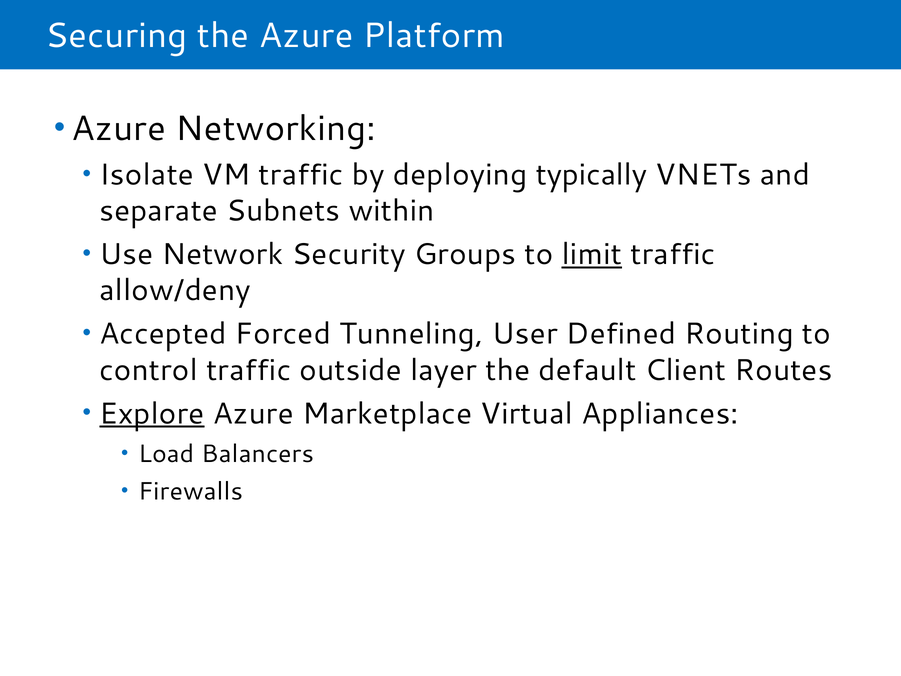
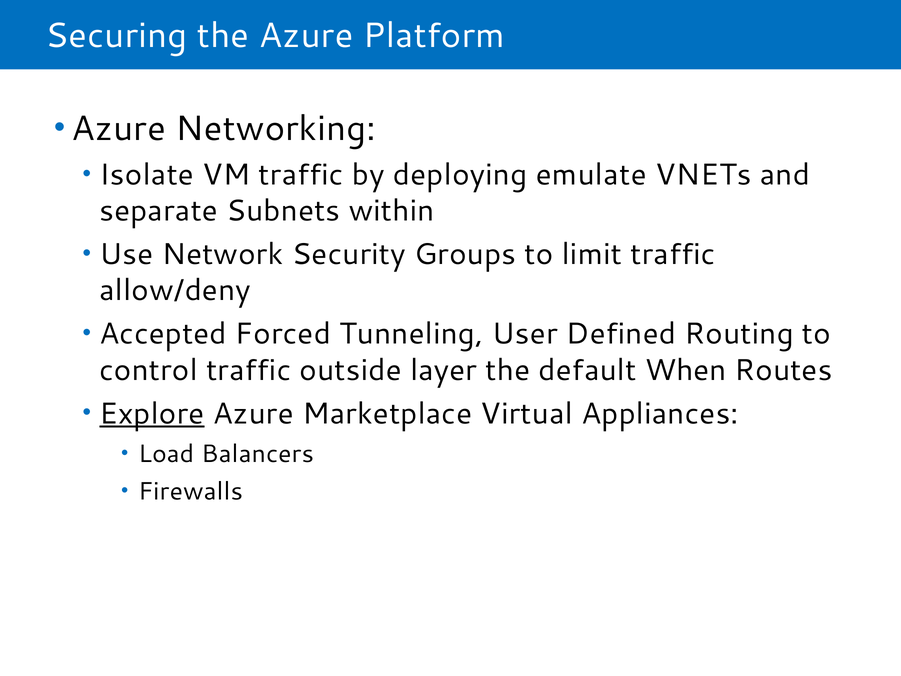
typically: typically -> emulate (591, 175)
limit underline: present -> none (592, 254)
Client: Client -> When (685, 370)
